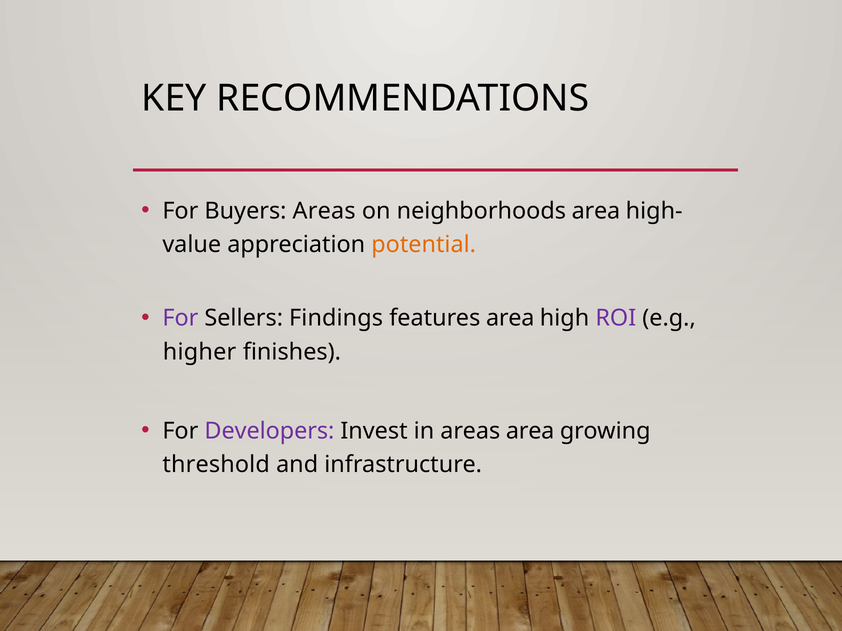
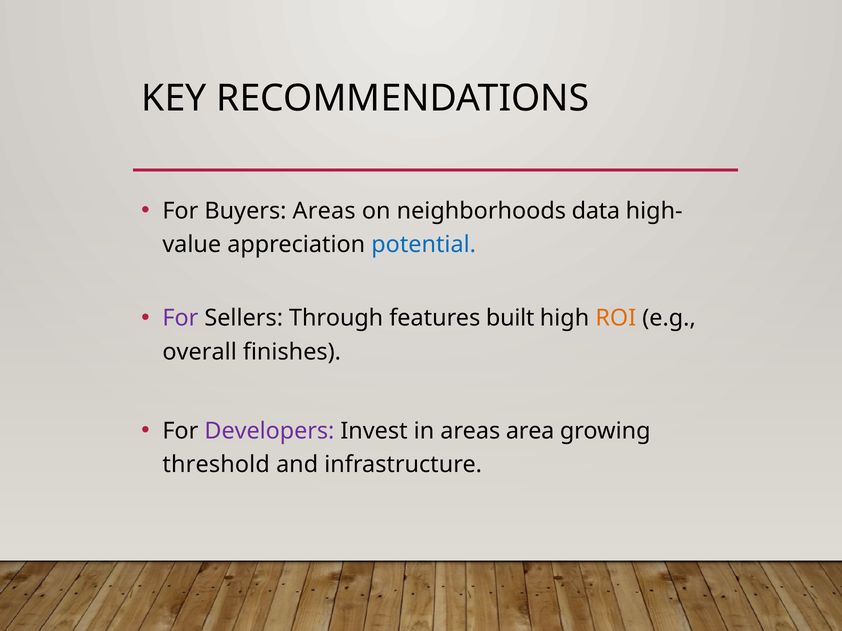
neighborhoods area: area -> data (596, 211)
potential colour: orange -> blue (424, 245)
Findings: Findings -> Through (336, 318)
features area: area -> built (510, 318)
ROI colour: purple -> orange (616, 318)
higher: higher -> overall (200, 352)
